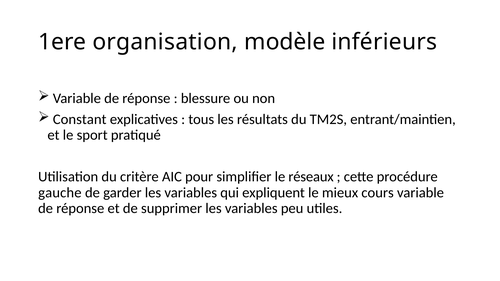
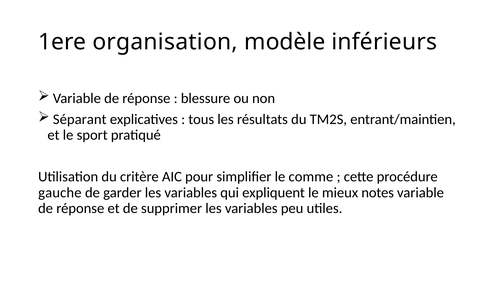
Constant: Constant -> Séparant (80, 119)
réseaux: réseaux -> comme (311, 177)
cours: cours -> notes (378, 193)
